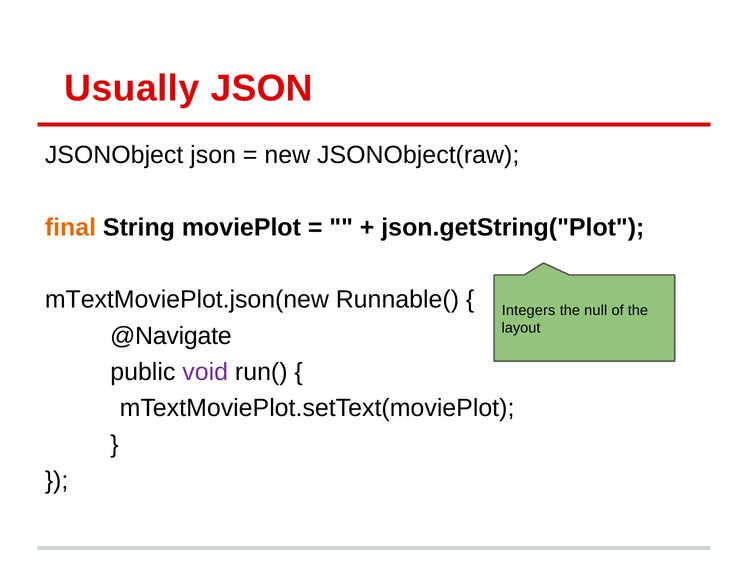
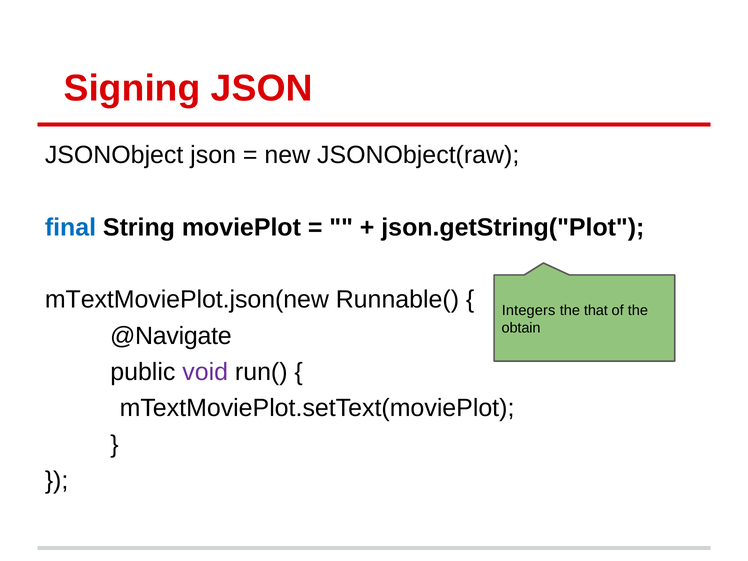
Usually: Usually -> Signing (132, 89)
final colour: orange -> blue (70, 227)
null: null -> that (596, 310)
layout: layout -> obtain (521, 328)
